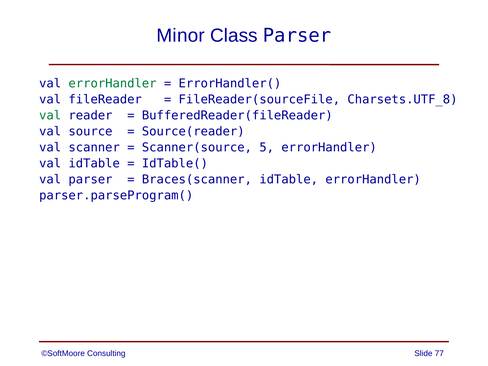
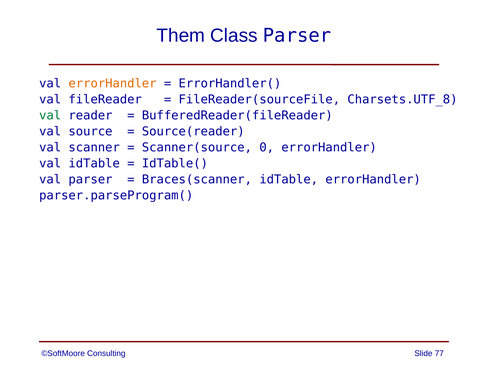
Minor: Minor -> Them (181, 36)
errorHandler colour: green -> orange (113, 83)
5: 5 -> 0 (267, 147)
